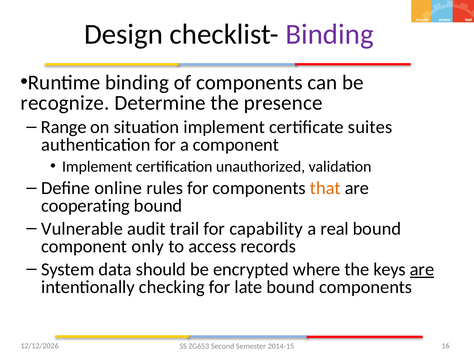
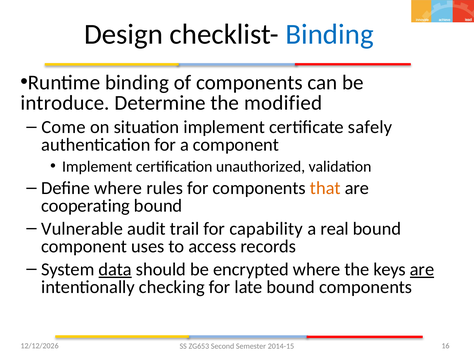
Binding colour: purple -> blue (330, 34)
recognize: recognize -> introduce (65, 103)
presence: presence -> modified (283, 103)
Range: Range -> Come (64, 127)
suites: suites -> safely (370, 127)
Define online: online -> where (118, 188)
only: only -> uses (148, 247)
data underline: none -> present (115, 270)
